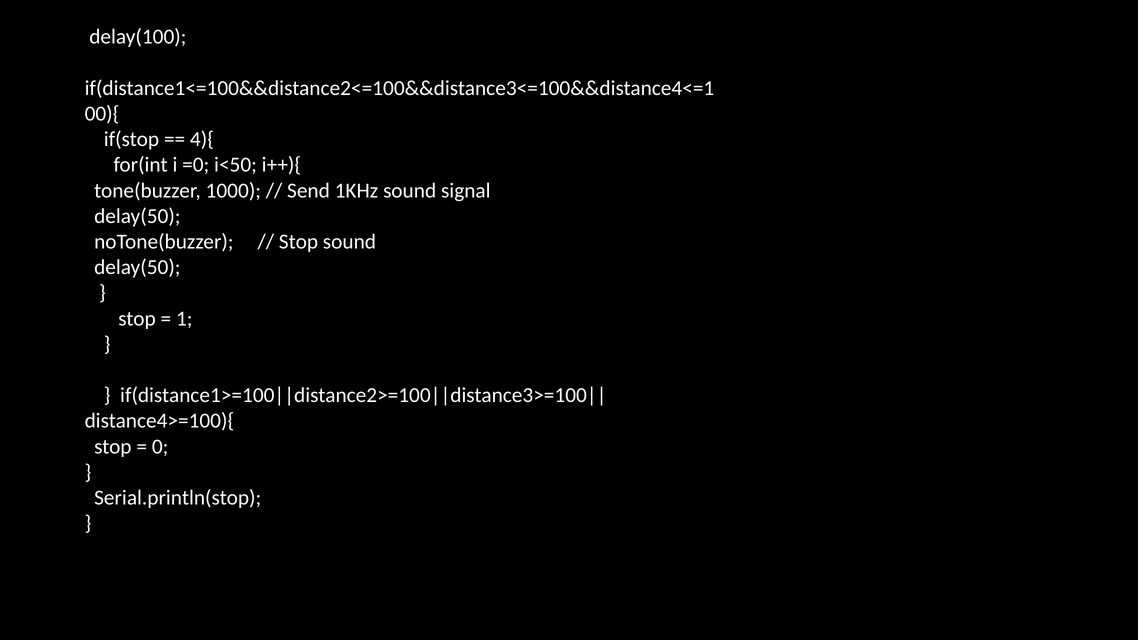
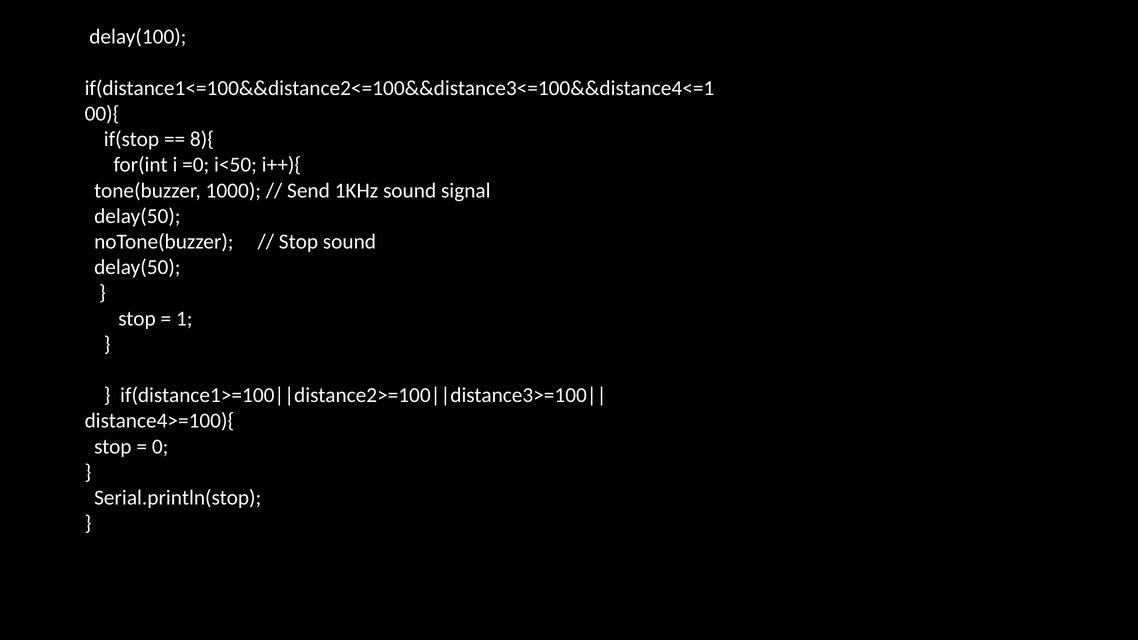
4){: 4){ -> 8){ (202, 139)
